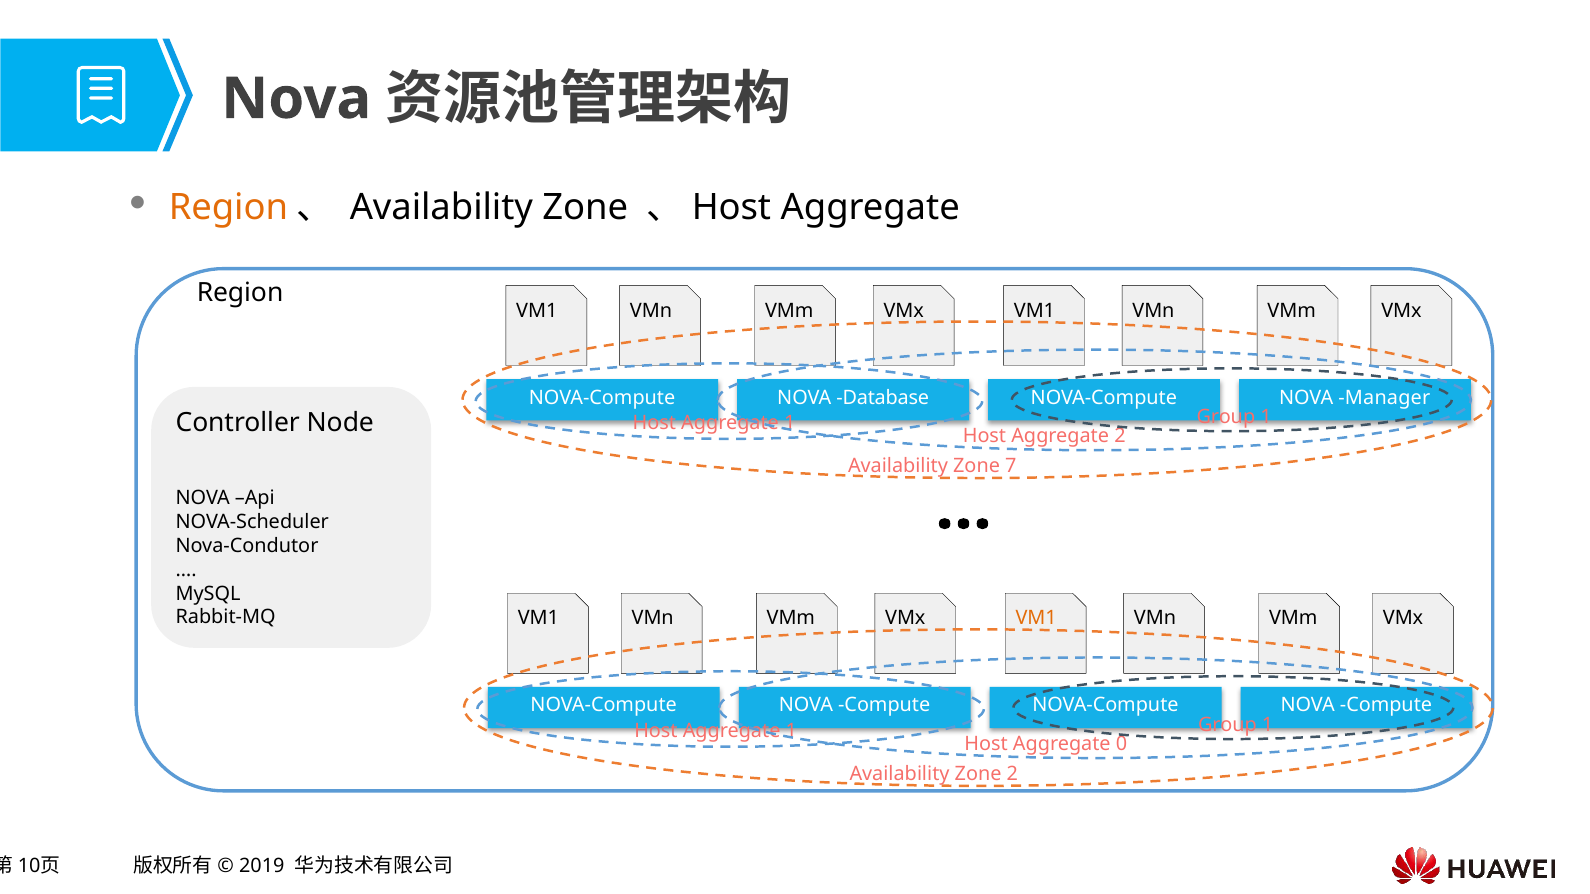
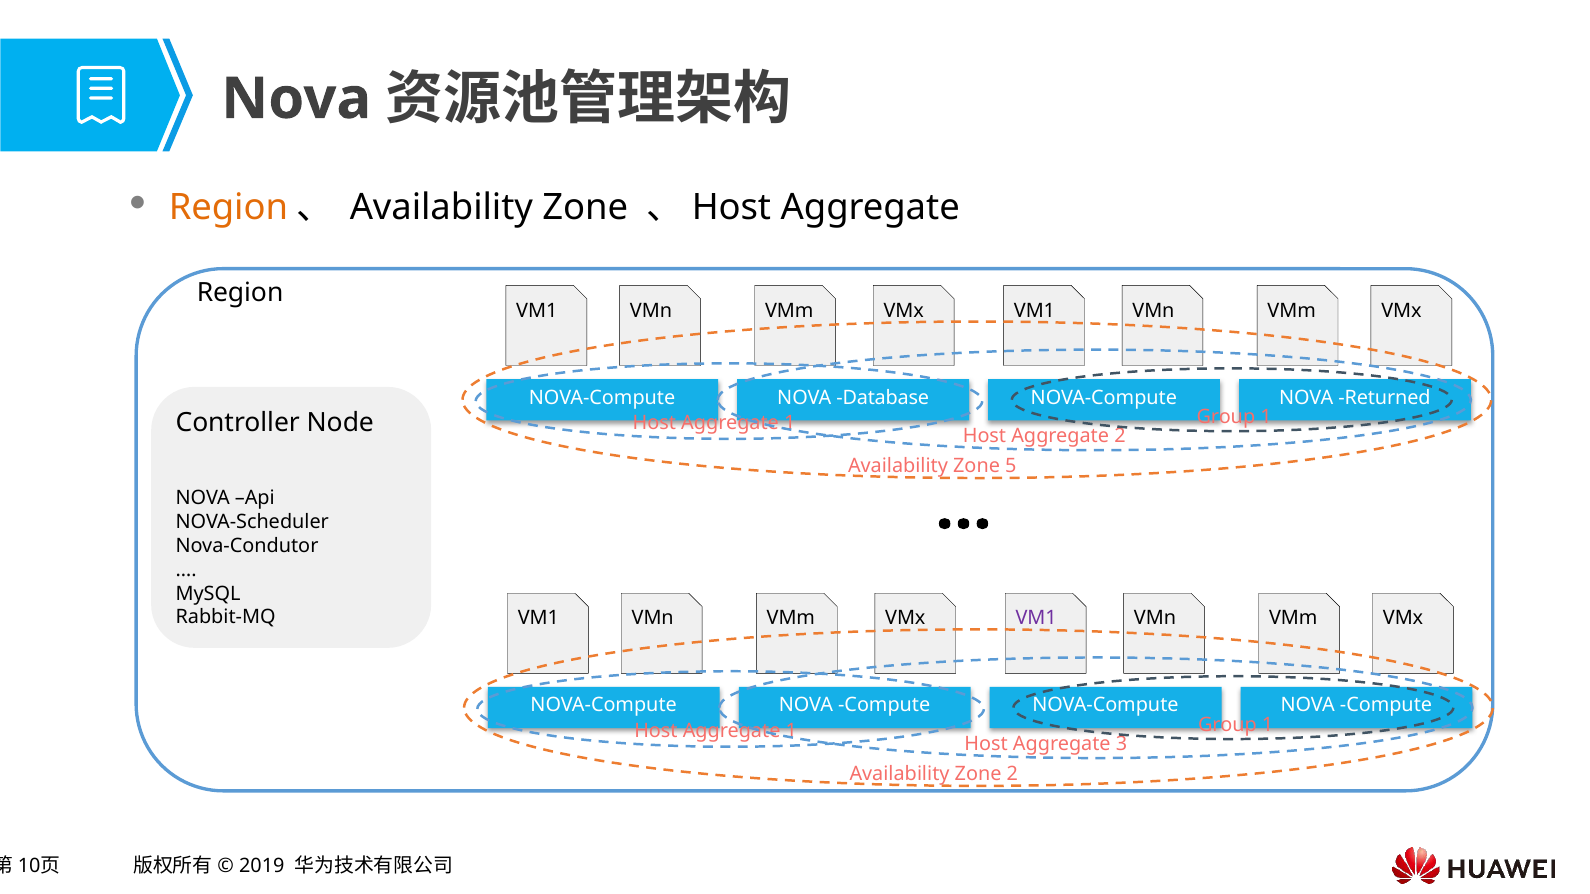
Manager: Manager -> Returned (1385, 398)
7: 7 -> 5 (1011, 466)
VM1 colour: orange -> purple (1036, 619)
0: 0 -> 3 (1122, 745)
